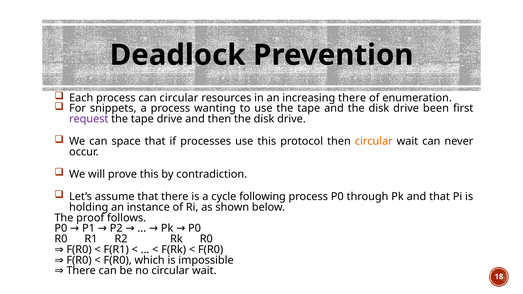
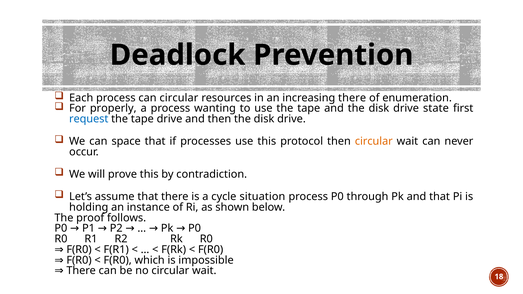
snippets: snippets -> properly (113, 108)
been: been -> state (436, 108)
request colour: purple -> blue (89, 119)
following: following -> situation (262, 197)
